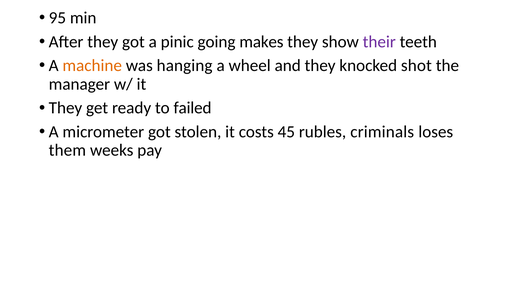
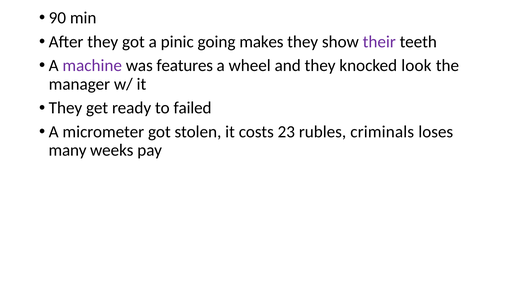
95: 95 -> 90 (57, 18)
machine colour: orange -> purple (92, 66)
hanging: hanging -> features (185, 66)
shot: shot -> look (416, 66)
45: 45 -> 23 (286, 132)
them: them -> many (68, 150)
